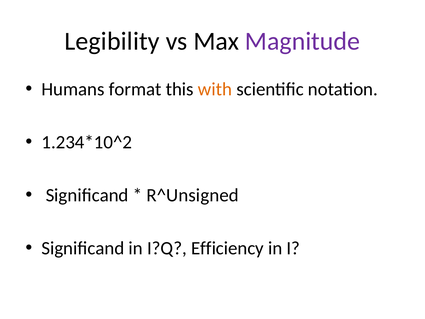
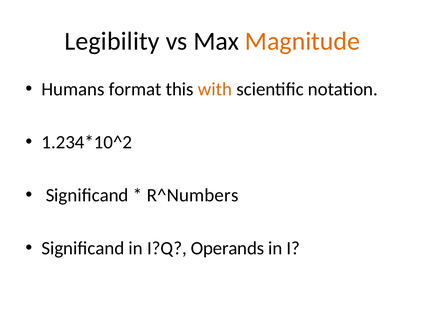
Magnitude colour: purple -> orange (303, 41)
R^Unsigned: R^Unsigned -> R^Numbers (193, 195)
Efficiency: Efficiency -> Operands (228, 248)
